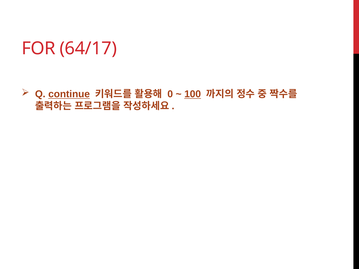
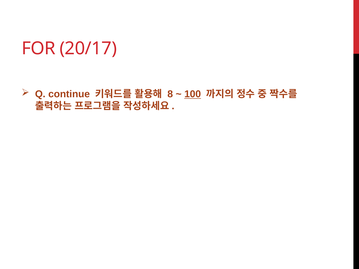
64/17: 64/17 -> 20/17 (88, 49)
continue underline: present -> none (69, 94)
0: 0 -> 8 (170, 94)
